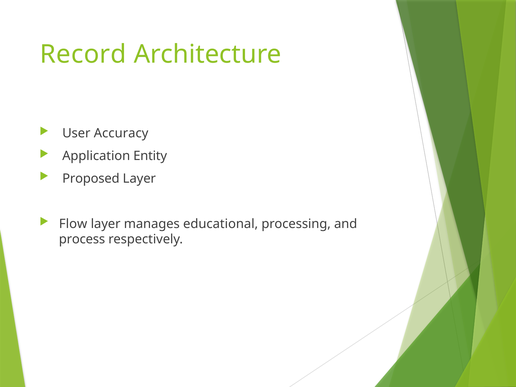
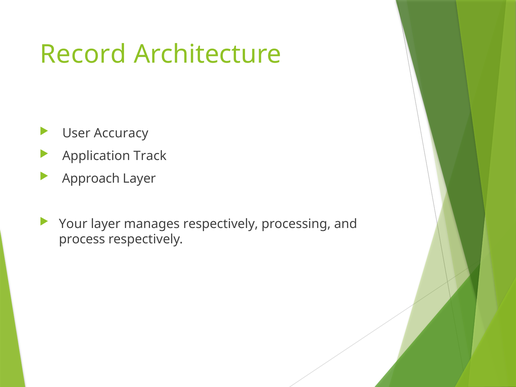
Entity: Entity -> Track (150, 156)
Proposed: Proposed -> Approach (91, 178)
Flow: Flow -> Your (73, 224)
manages educational: educational -> respectively (221, 224)
